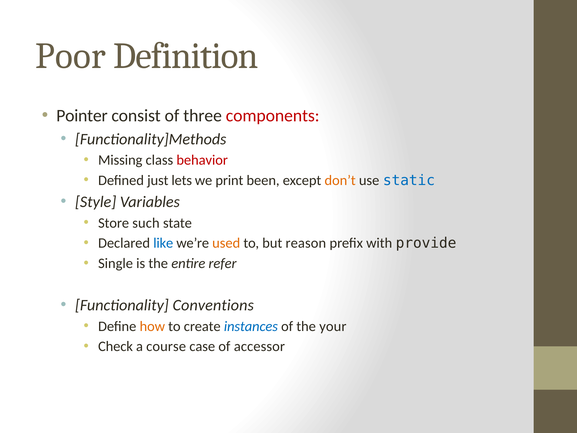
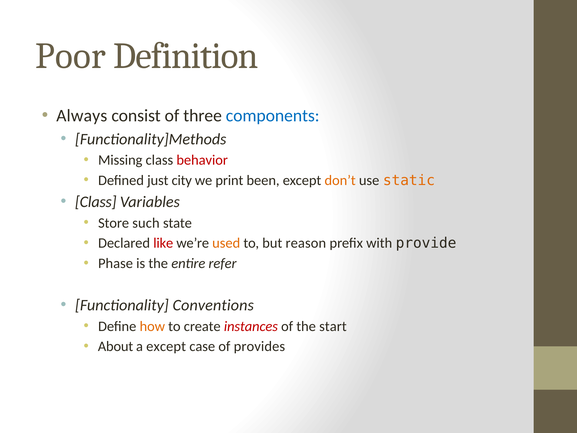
Pointer: Pointer -> Always (82, 116)
components colour: red -> blue (273, 116)
lets: lets -> city (182, 180)
static colour: blue -> orange (409, 180)
Style: Style -> Class (96, 202)
like colour: blue -> red (163, 243)
Single: Single -> Phase (116, 263)
instances colour: blue -> red (251, 326)
your: your -> start (333, 326)
Check: Check -> About (116, 346)
a course: course -> except (166, 346)
accessor: accessor -> provides (259, 346)
